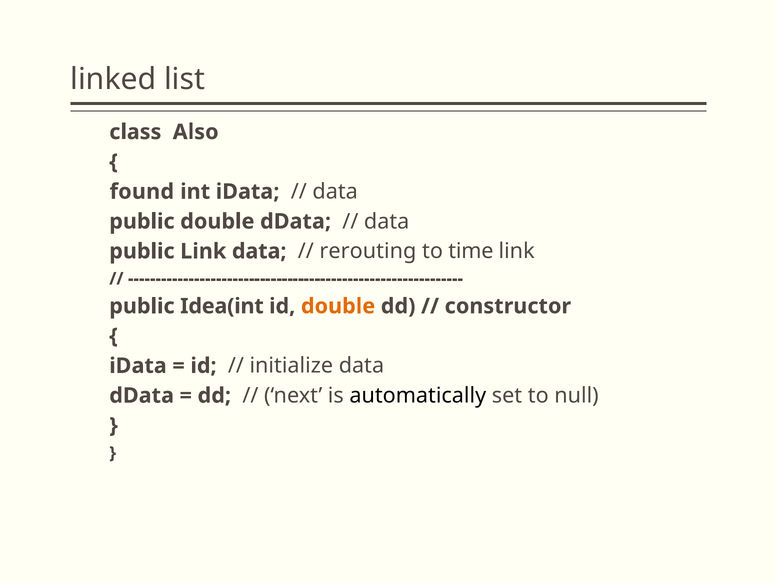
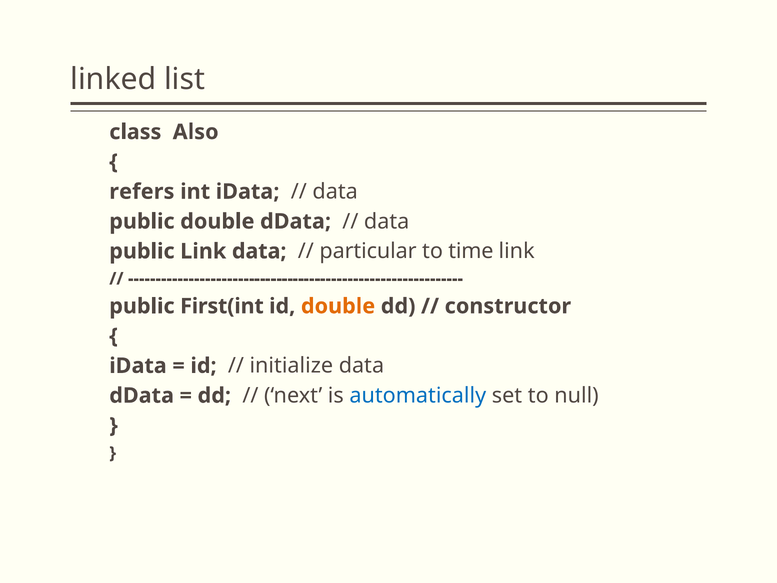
found: found -> refers (142, 192)
rerouting: rerouting -> particular (368, 251)
Idea(int: Idea(int -> First(int (222, 306)
automatically colour: black -> blue (418, 395)
